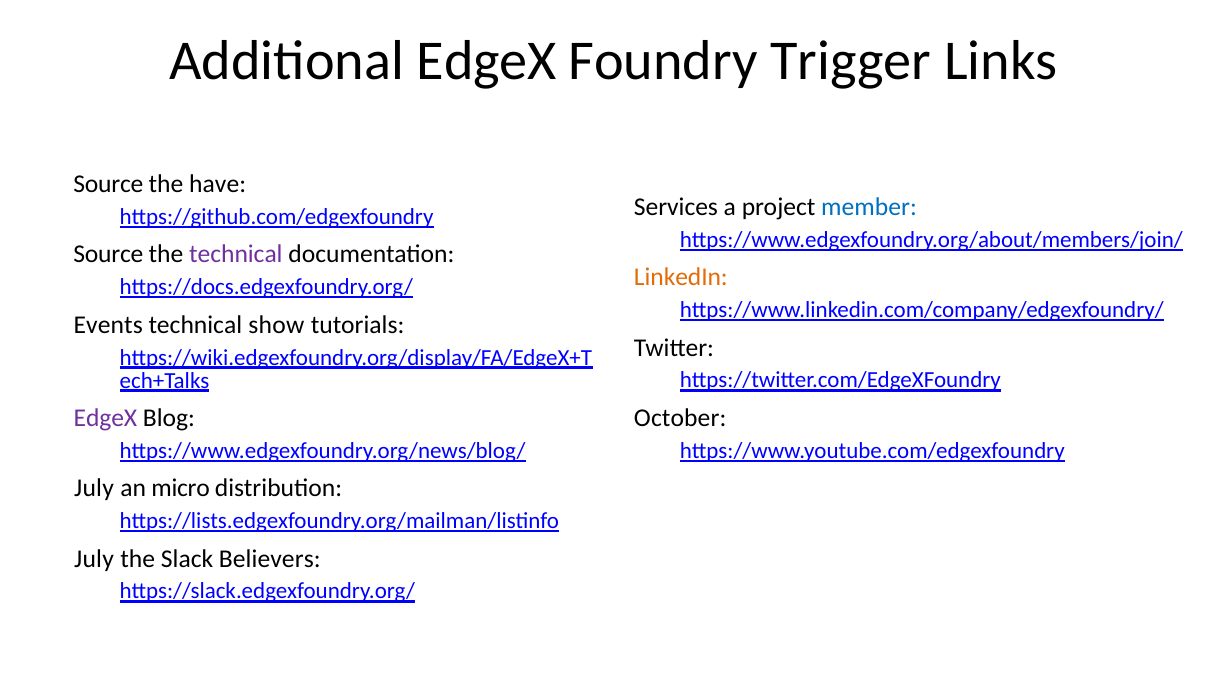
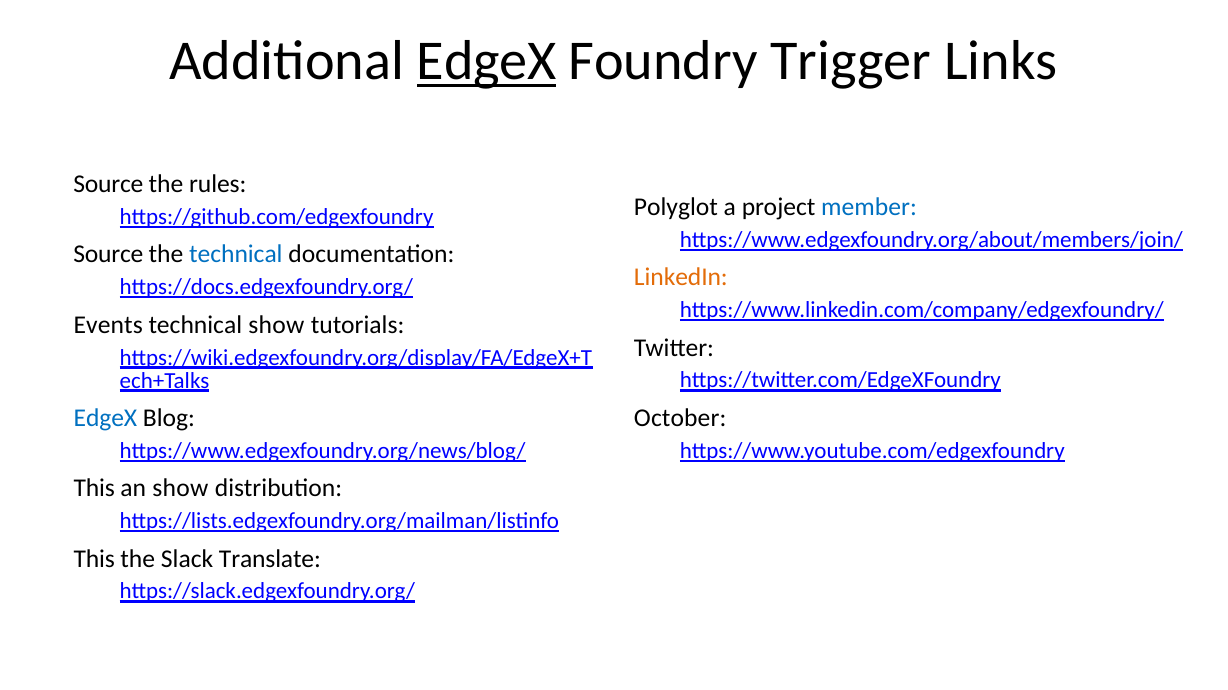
EdgeX underline: none -> present (487, 61)
have: have -> rules (218, 184)
Services: Services -> Polyglot (676, 207)
technical colour: purple -> blue (236, 255)
EdgeX colour: purple -> blue (105, 418)
July: July -> This (94, 489)
an micro: micro -> show (180, 489)
July: July -> This (94, 559)
Believers: Believers -> Translate (270, 559)
